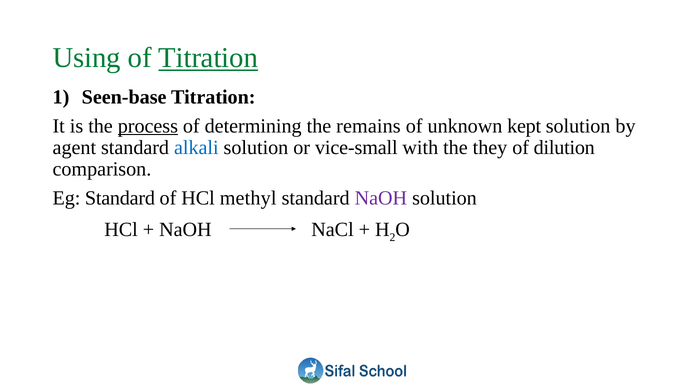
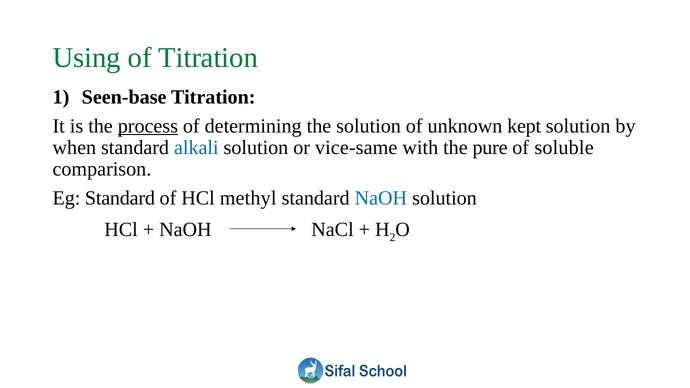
Titration underline: present -> none (208, 58)
the remains: remains -> solution (369, 126)
agent: agent -> when (74, 148)
vice-small: vice-small -> vice-same (356, 148)
they: they -> pure (490, 148)
dilution: dilution -> soluble (564, 148)
NaOH colour: purple -> blue (381, 198)
